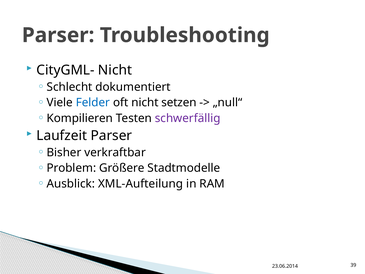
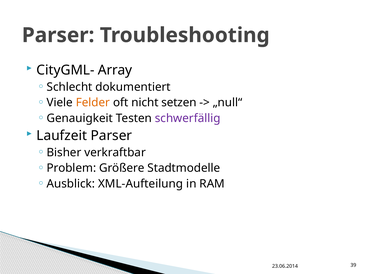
CityGML- Nicht: Nicht -> Array (115, 70)
Felder colour: blue -> orange (93, 103)
Kompilieren: Kompilieren -> Genauigkeit (80, 118)
